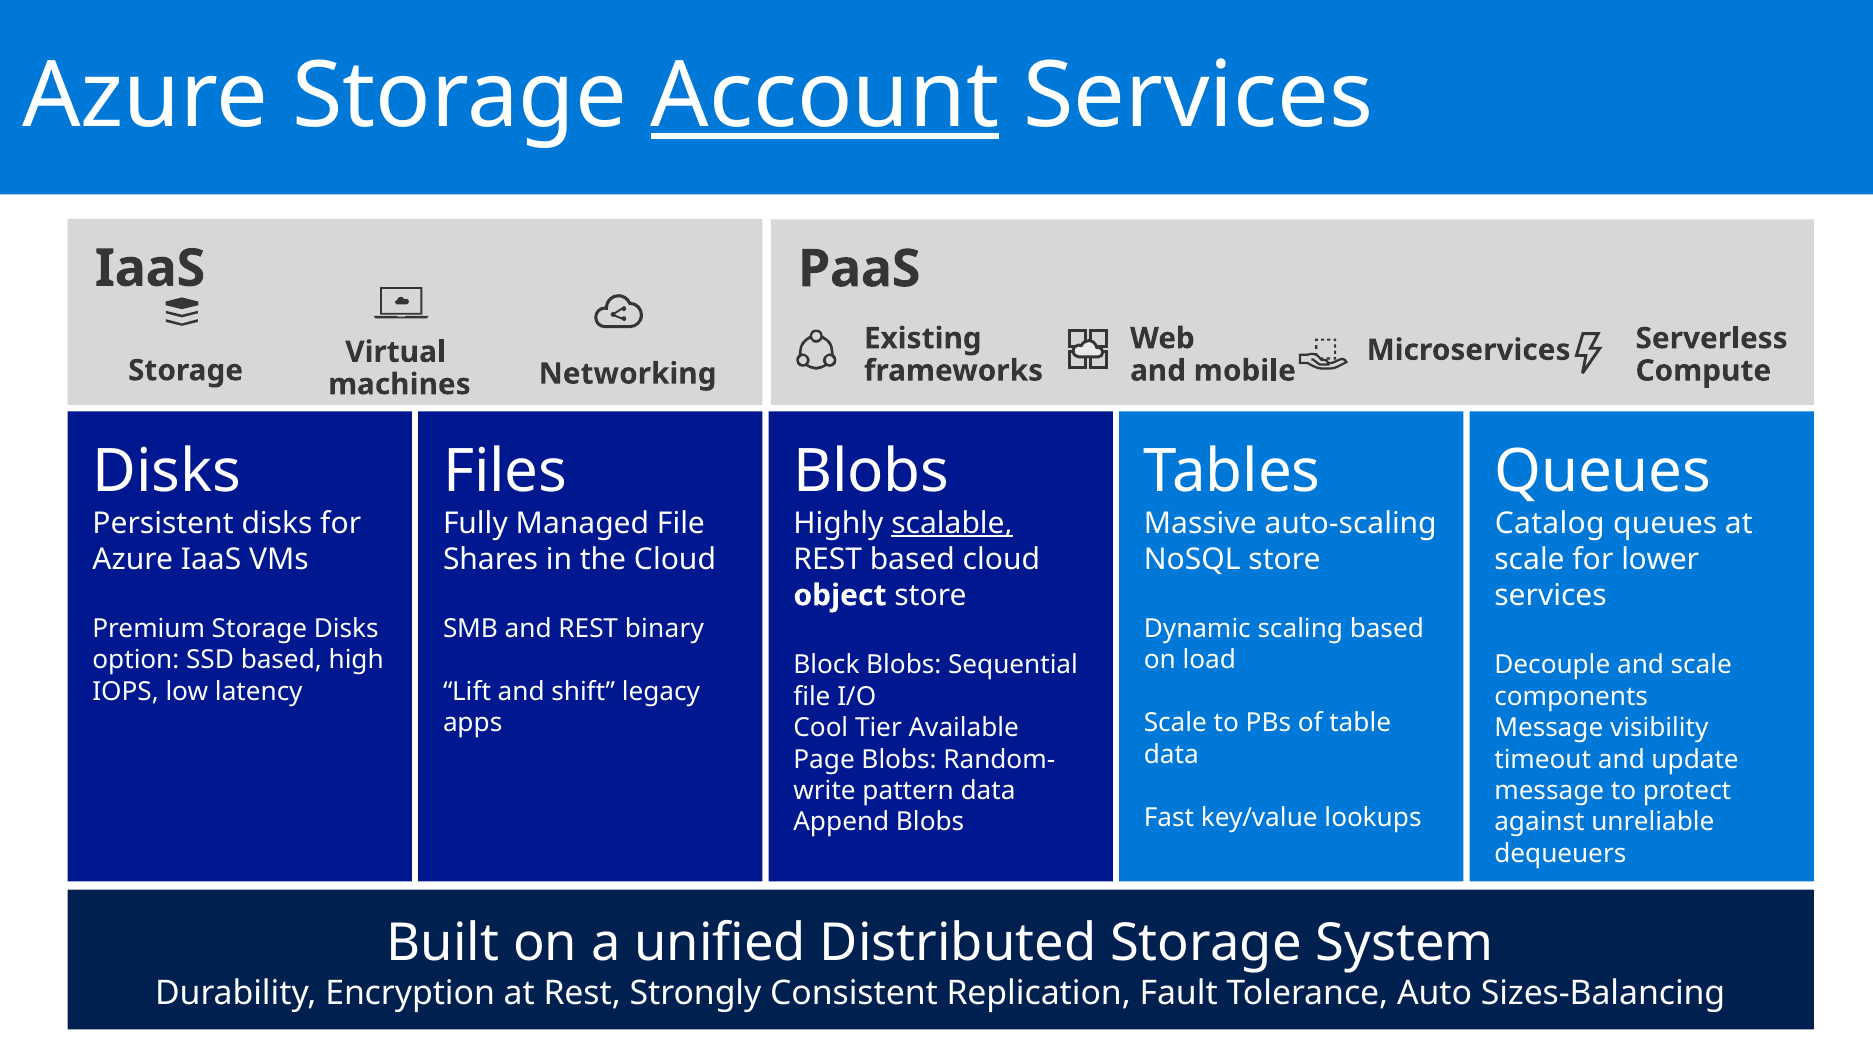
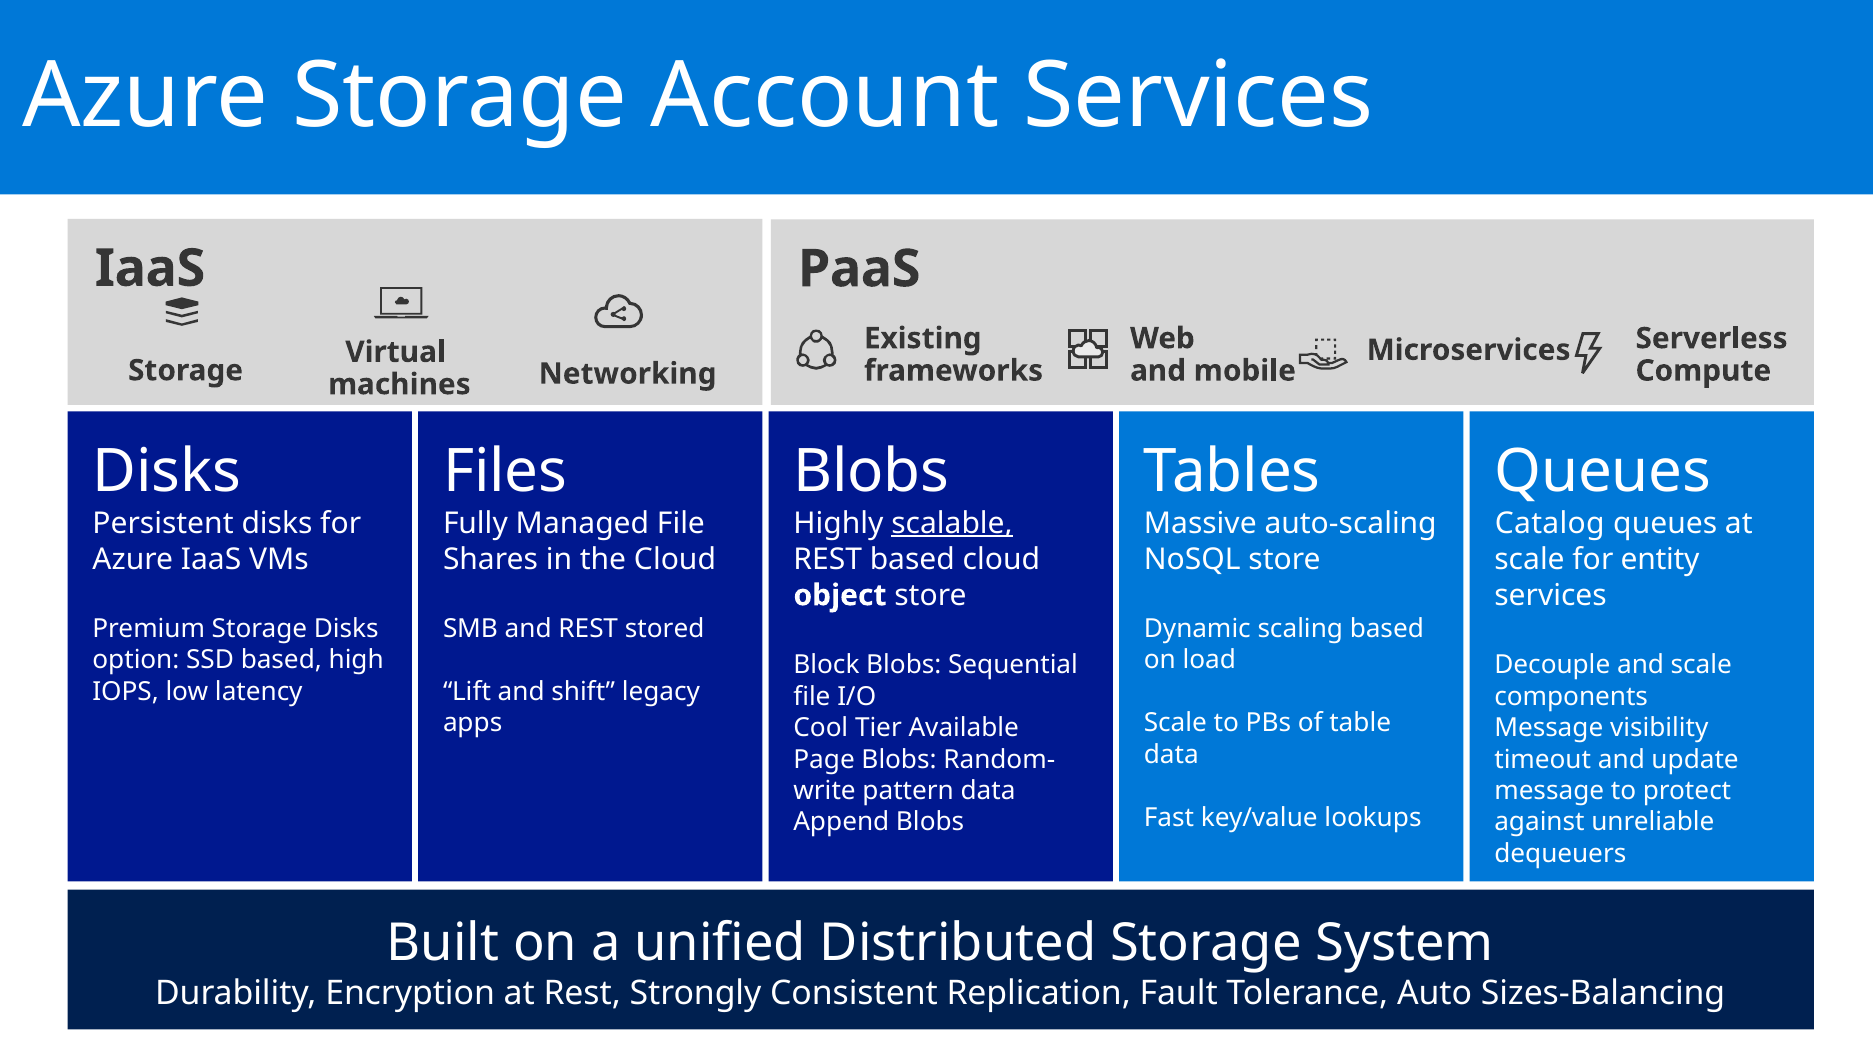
Account underline: present -> none (825, 97)
lower: lower -> entity (1660, 559)
binary: binary -> stored (665, 629)
